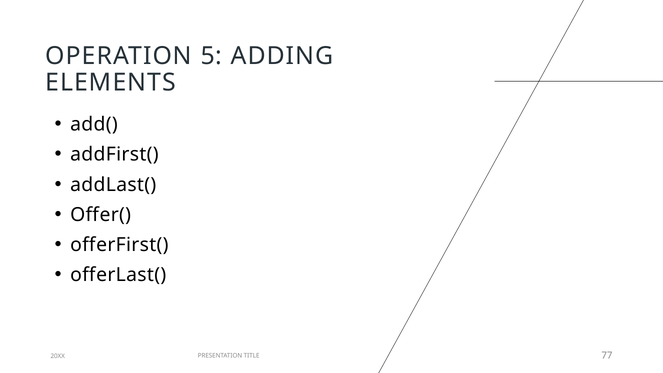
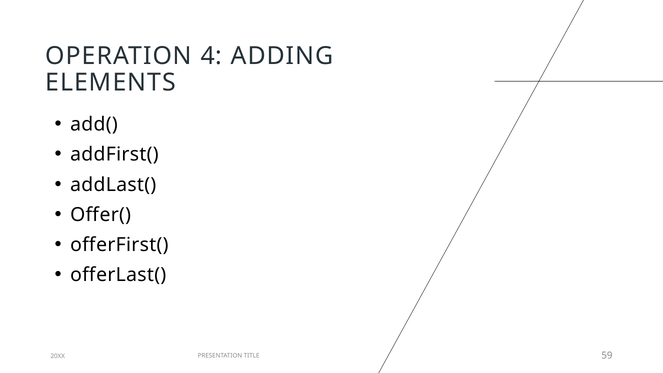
5: 5 -> 4 (211, 56)
77: 77 -> 59 (607, 355)
